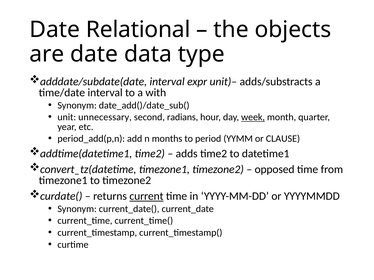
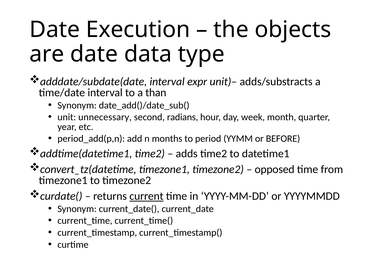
Relational: Relational -> Execution (138, 30)
with: with -> than (156, 93)
week underline: present -> none (253, 117)
CLAUSE: CLAUSE -> BEFORE (283, 139)
